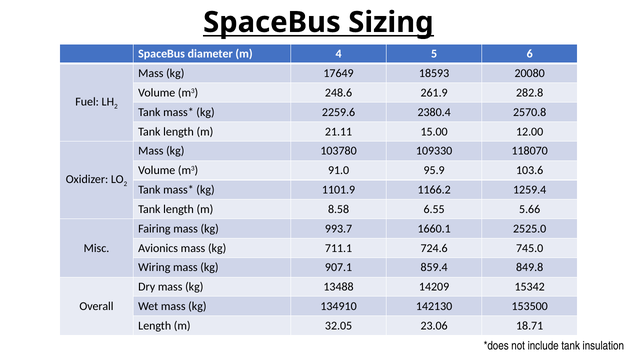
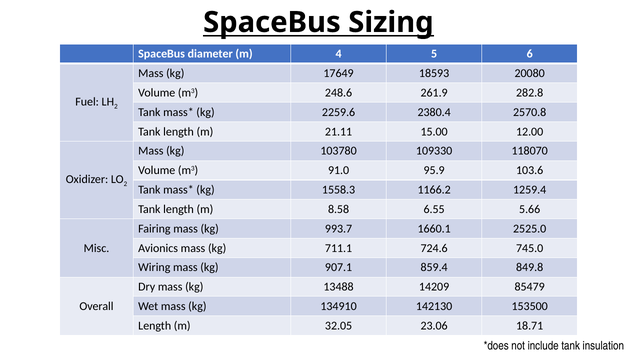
1101.9: 1101.9 -> 1558.3 (339, 189)
15342: 15342 -> 85479 (530, 286)
